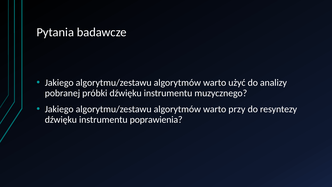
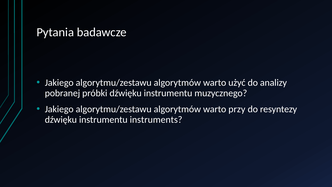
poprawienia: poprawienia -> instruments (156, 120)
